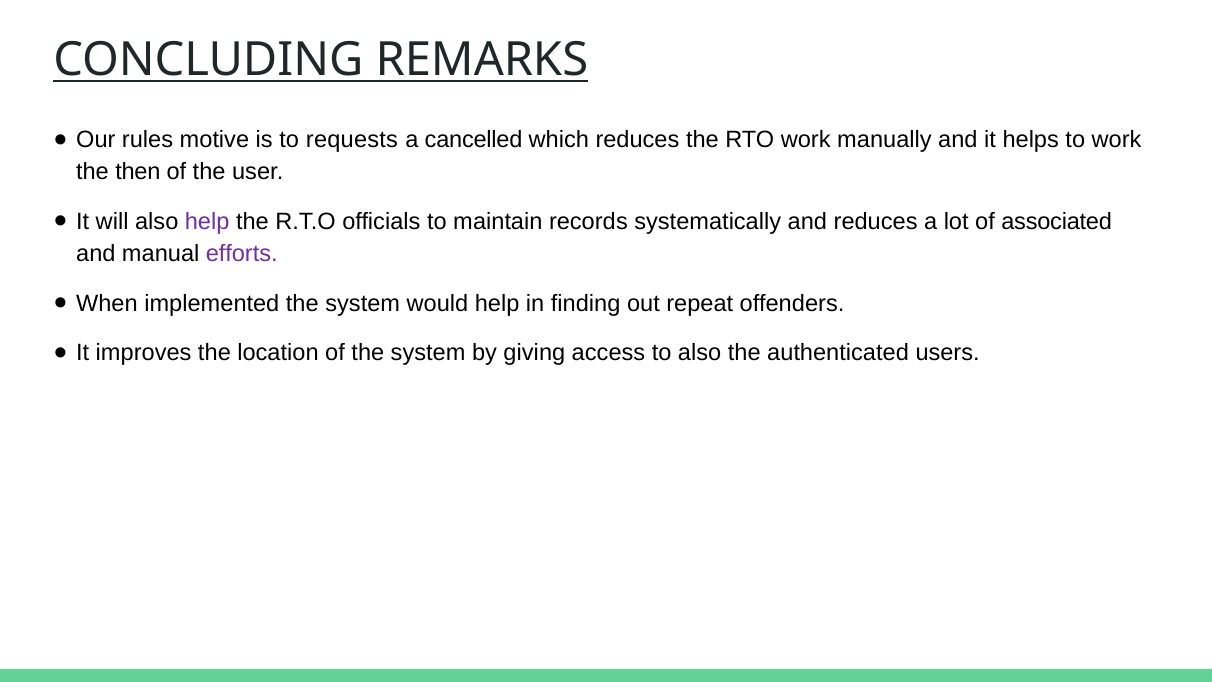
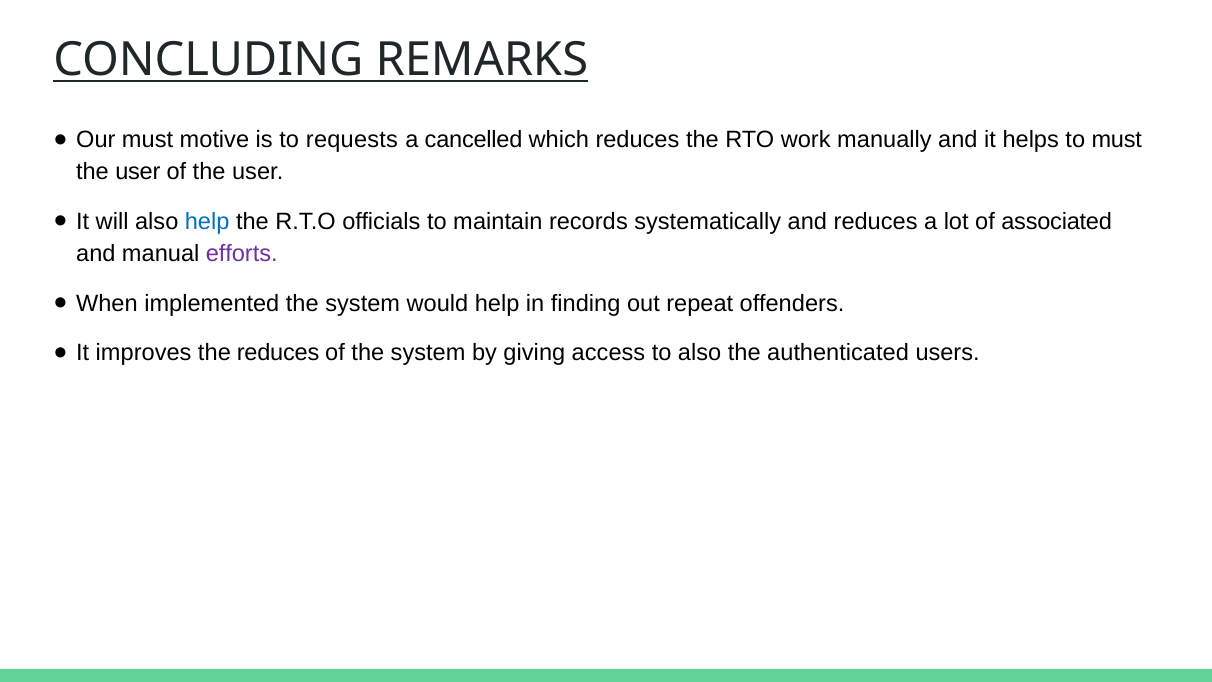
Our rules: rules -> must (148, 140)
to work: work -> must (1117, 140)
then: then -> user (138, 172)
help colour: purple -> blue (207, 221)
the location: location -> reduces (278, 353)
